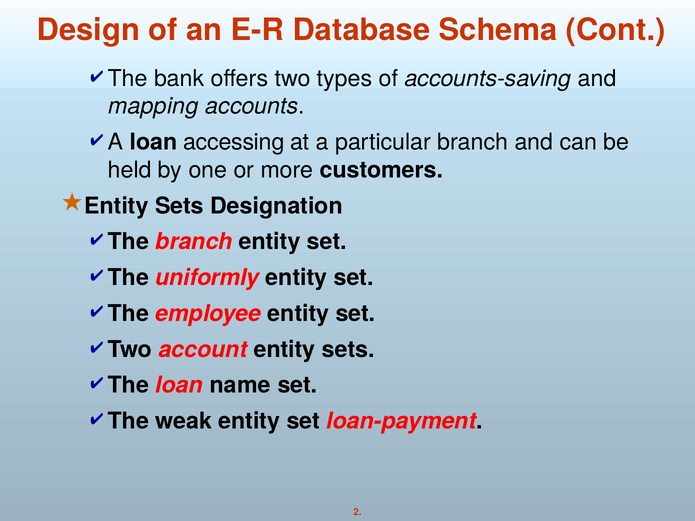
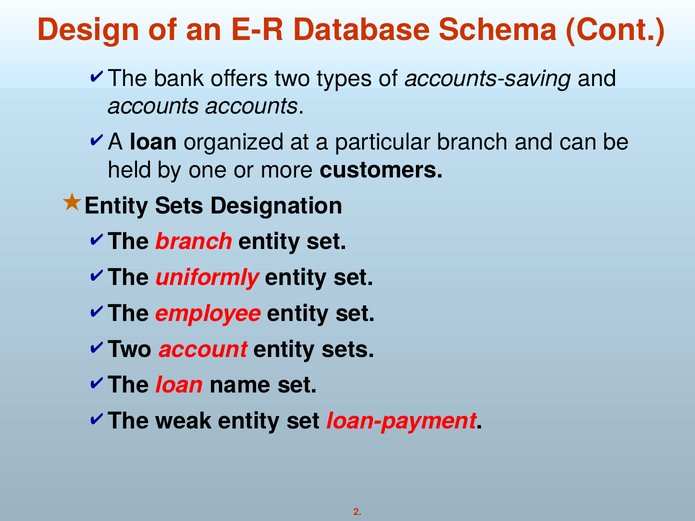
mapping: mapping -> accounts (154, 106)
accessing: accessing -> organized (234, 142)
